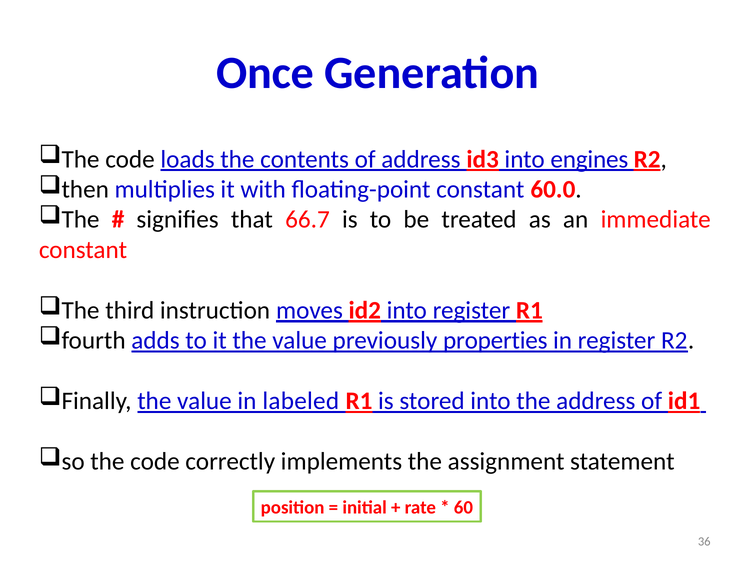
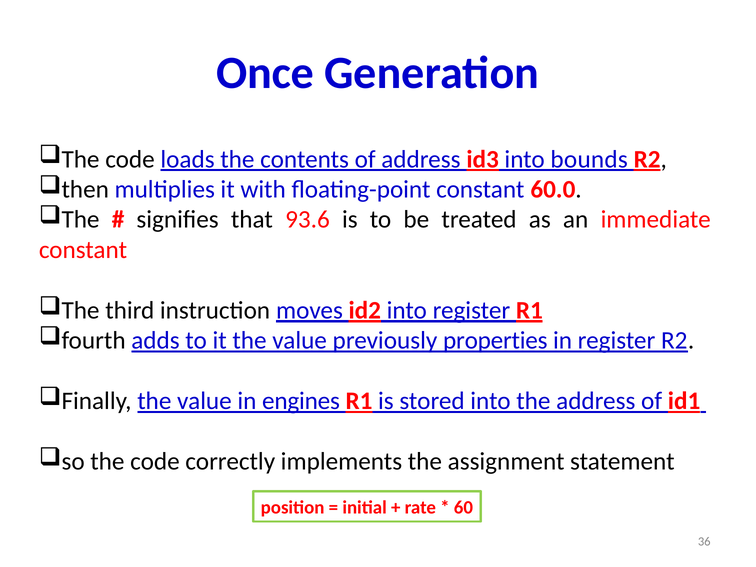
engines: engines -> bounds (589, 159)
66.7: 66.7 -> 93.6 (308, 220)
labeled: labeled -> engines (301, 401)
